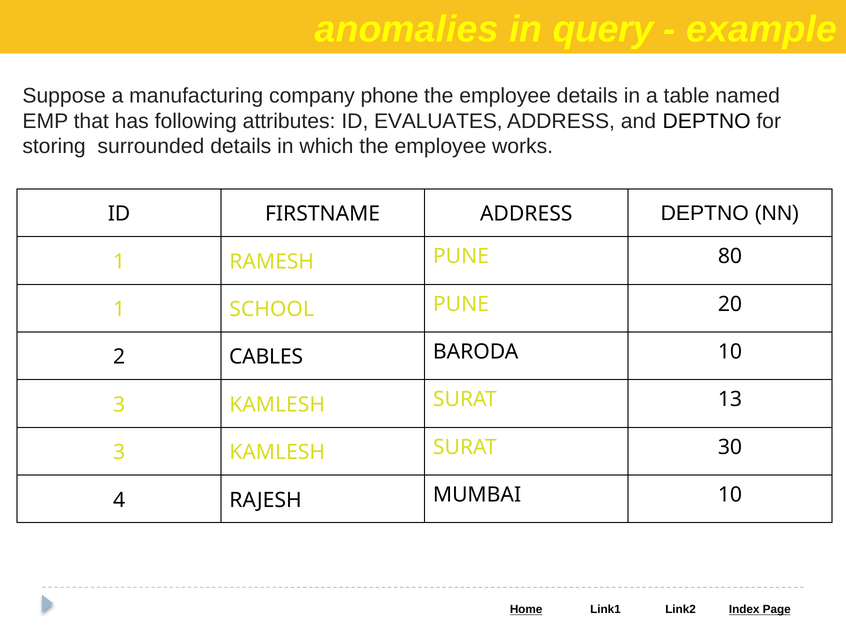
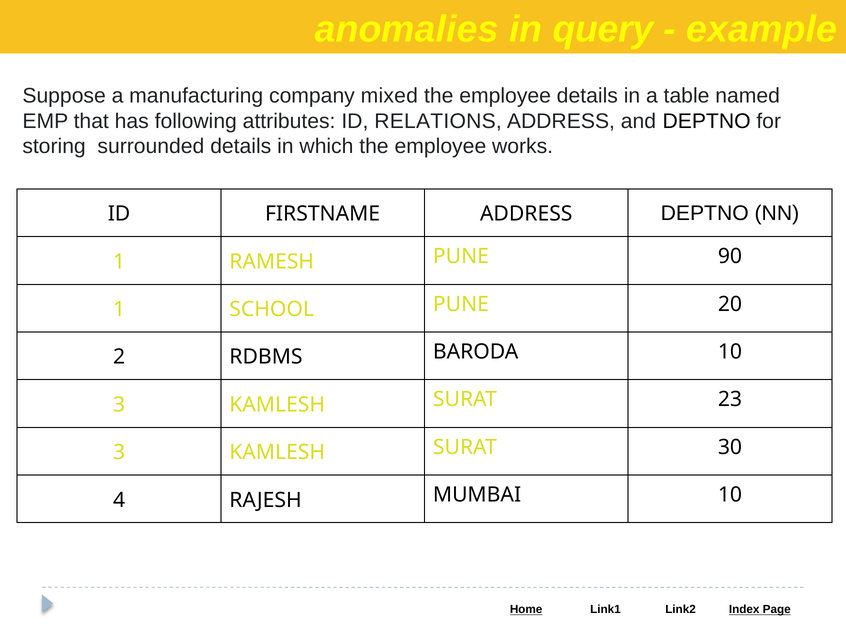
phone: phone -> mixed (389, 96)
EVALUATES: EVALUATES -> RELATIONS (438, 121)
80: 80 -> 90 (730, 257)
CABLES: CABLES -> RDBMS (266, 357)
13: 13 -> 23 (730, 400)
